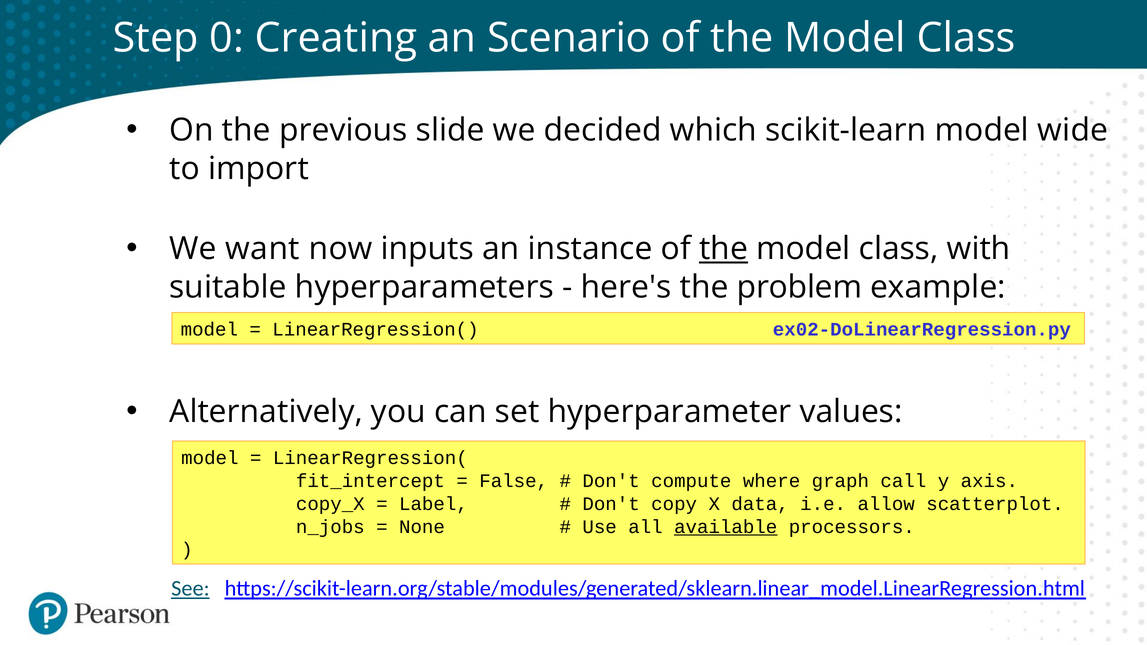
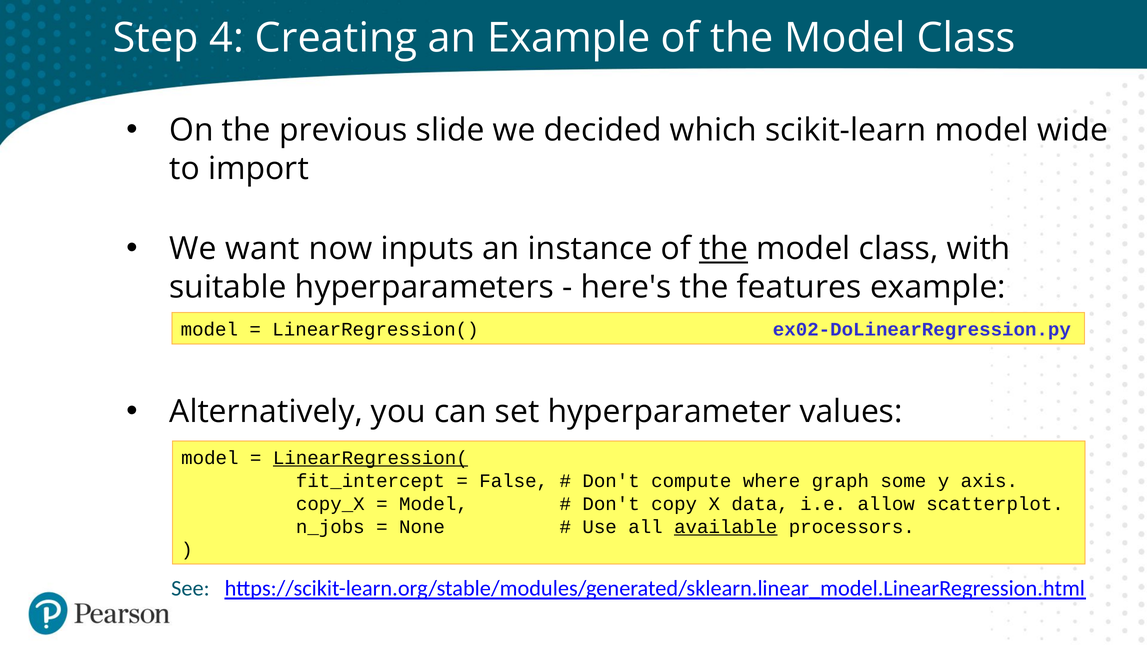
0: 0 -> 4 (227, 38)
Scenario: Scenario -> Example (569, 38)
problem: problem -> features (799, 287)
LinearRegression( underline: none -> present (370, 458)
call: call -> some (903, 481)
Label: Label -> Model (433, 504)
See underline: present -> none (190, 589)
